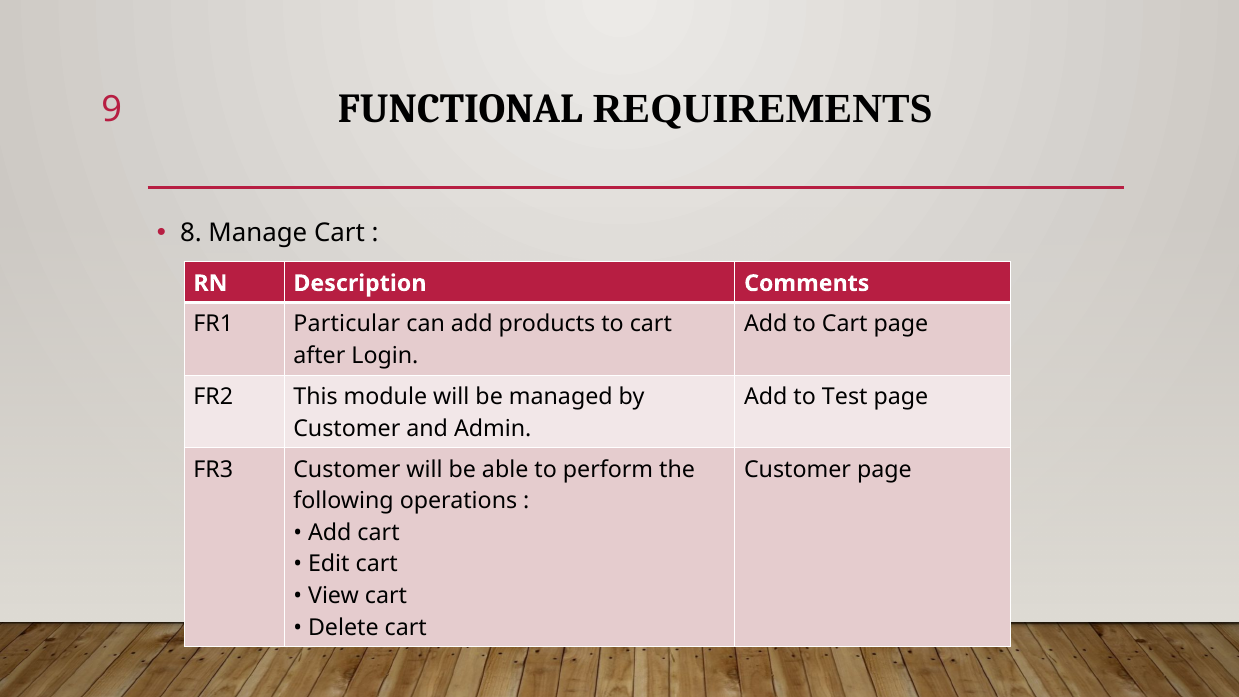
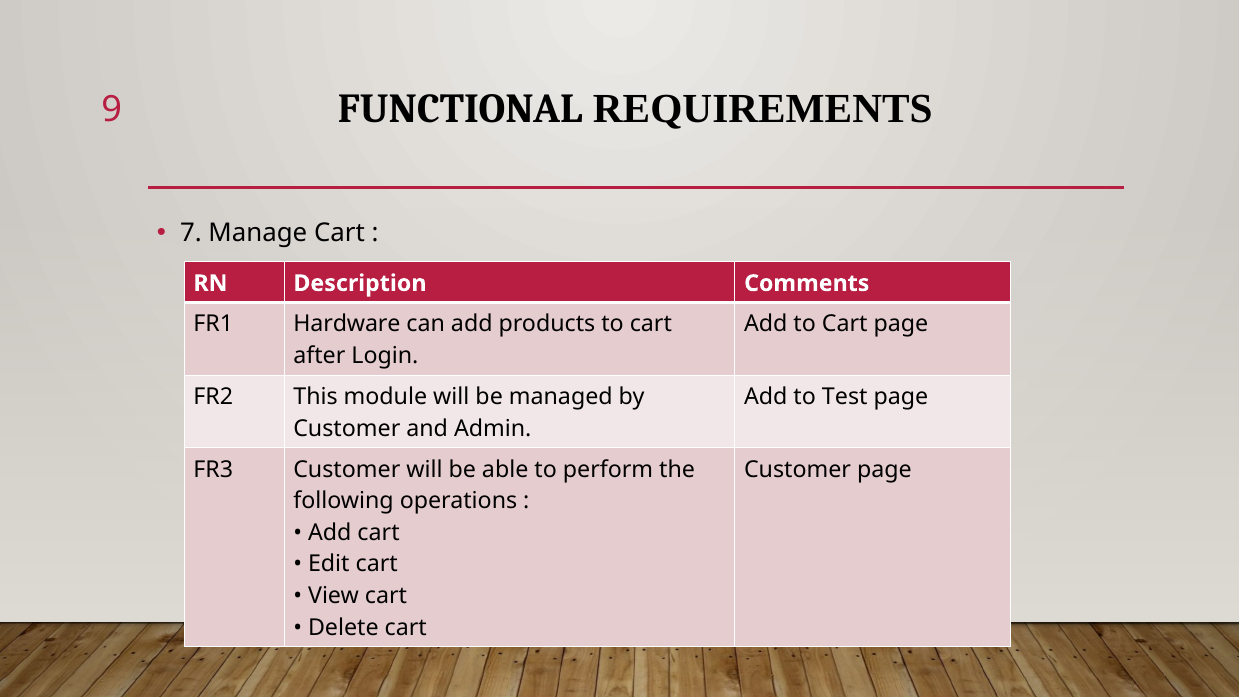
8: 8 -> 7 (191, 233)
Particular: Particular -> Hardware (347, 324)
